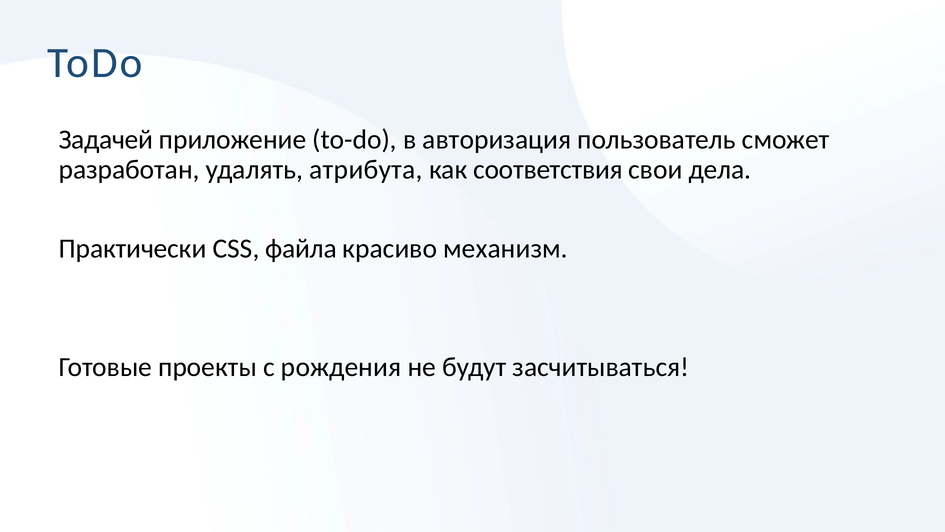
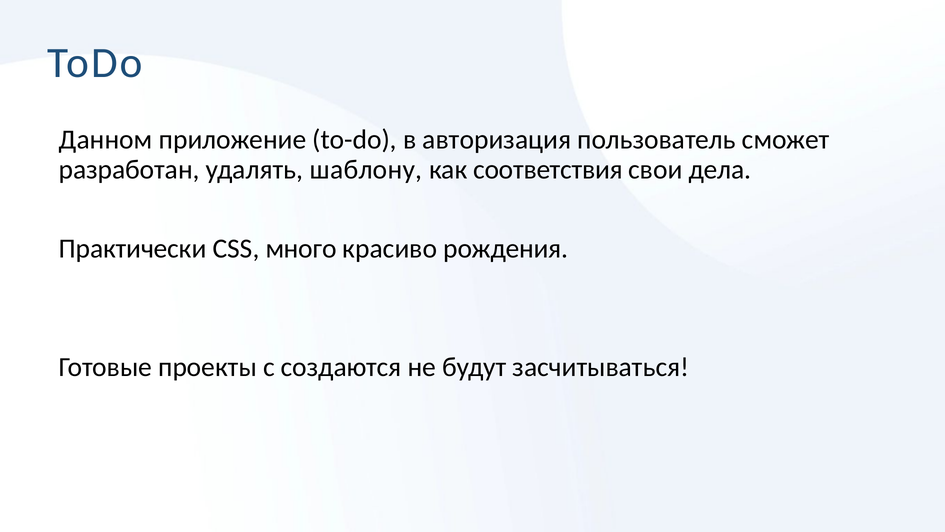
Задачей: Задачей -> Данном (106, 140)
атрибута: атрибута -> шаблону (366, 169)
файла: файла -> много (301, 248)
механизм: механизм -> рождения (506, 248)
рождения: рождения -> создаются (341, 367)
